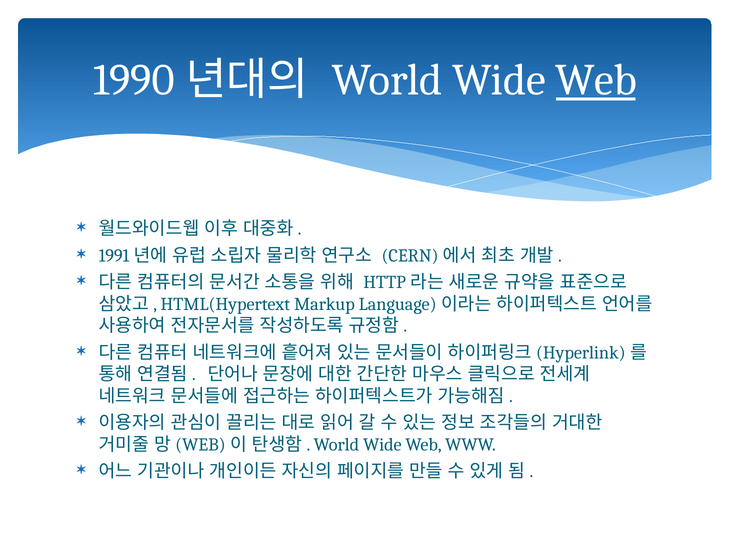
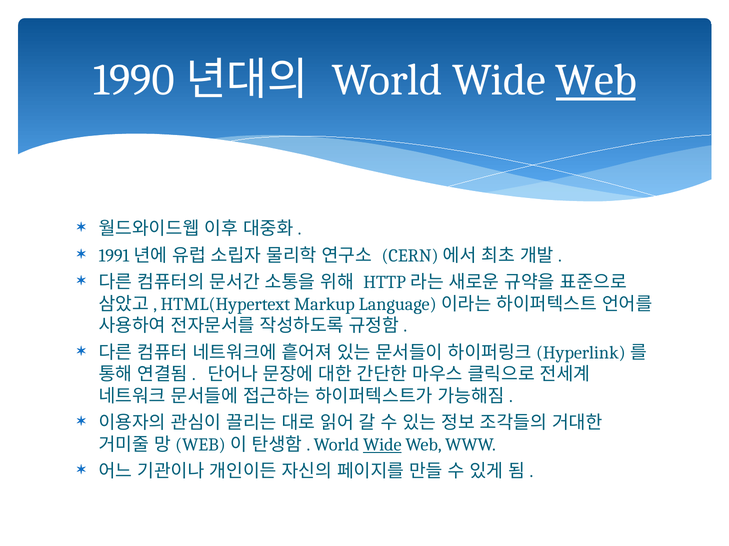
Wide underline: none -> present (382, 445)
